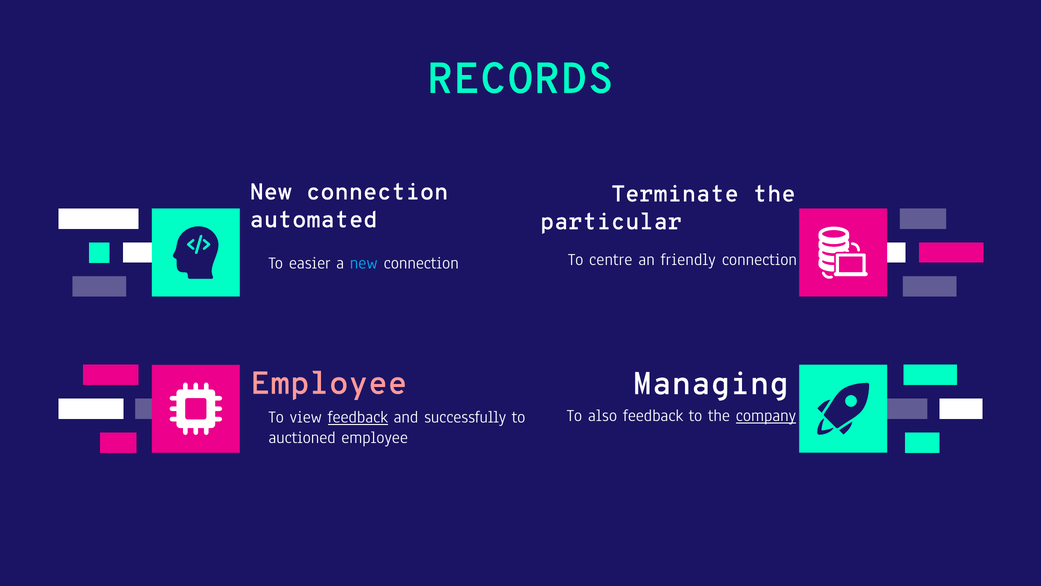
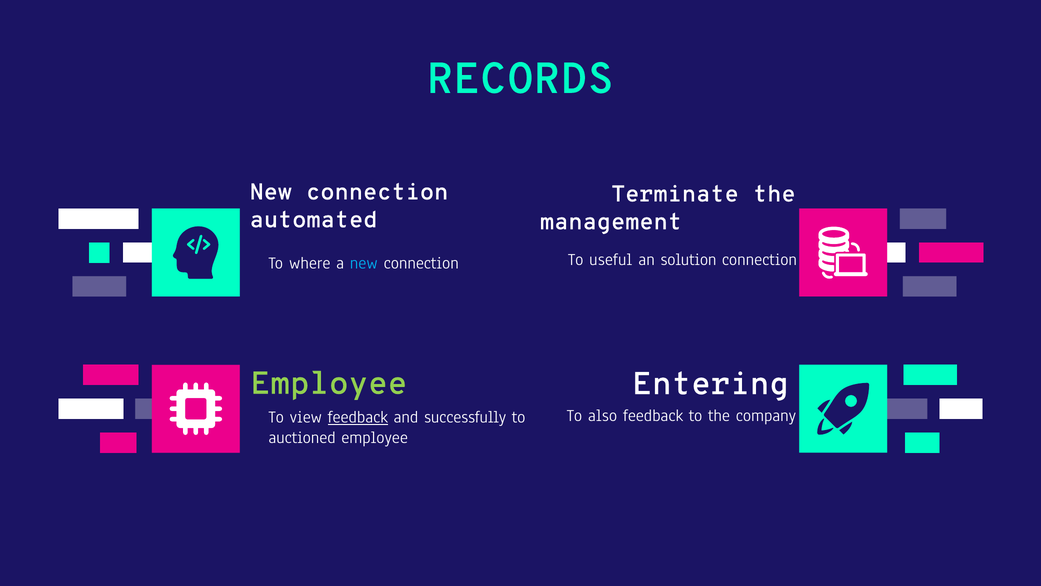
particular: particular -> management (611, 221)
centre: centre -> useful (611, 260)
friendly: friendly -> solution (688, 260)
easier: easier -> where (310, 263)
Employee colour: pink -> light green (329, 383)
Managing: Managing -> Entering (711, 383)
company underline: present -> none (766, 415)
